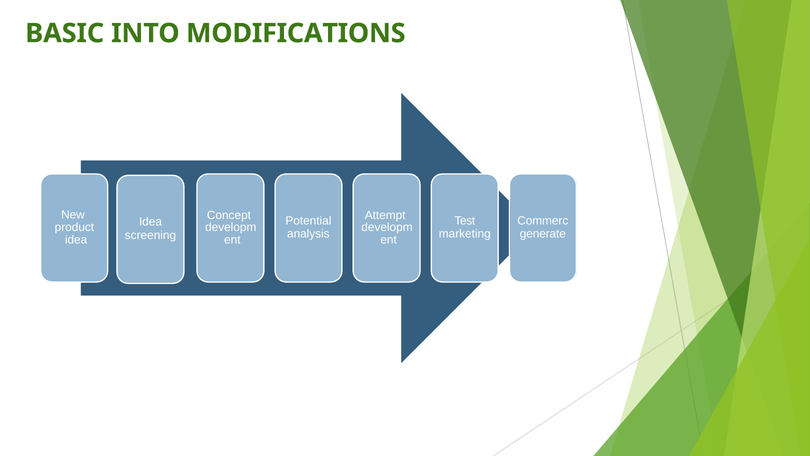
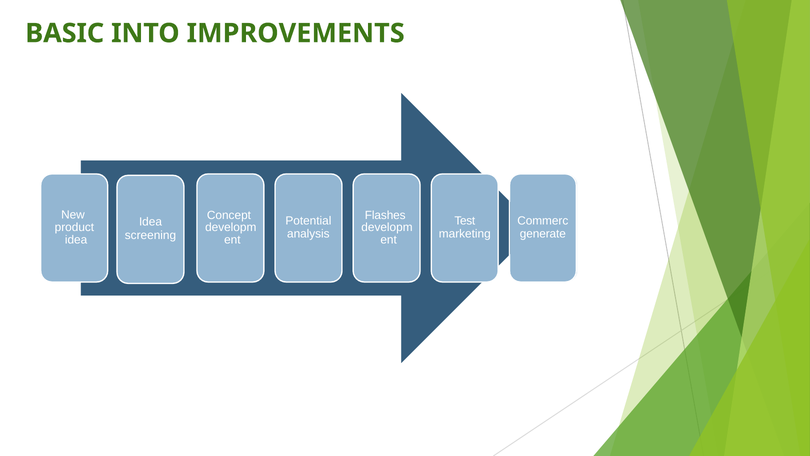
MODIFICATIONS: MODIFICATIONS -> IMPROVEMENTS (296, 33)
Attempt: Attempt -> Flashes (385, 215)
